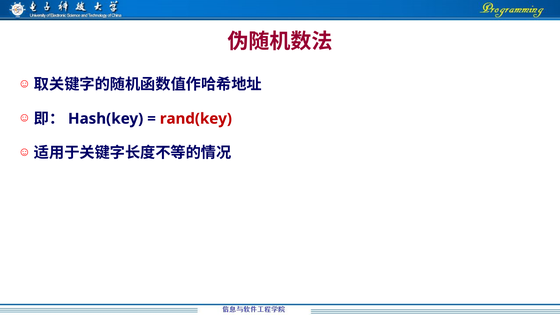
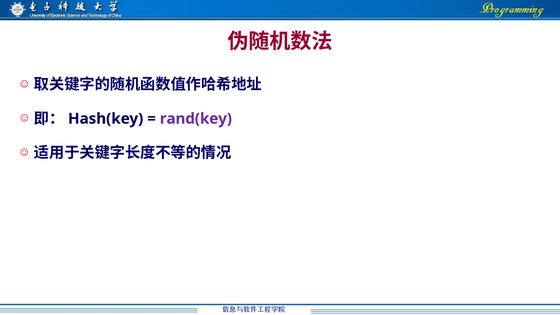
rand(key colour: red -> purple (196, 119)
